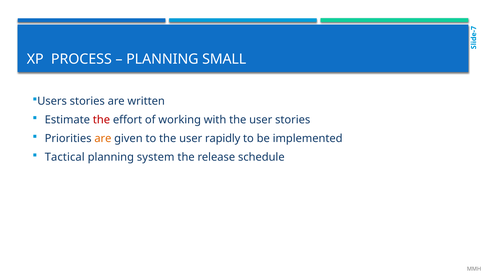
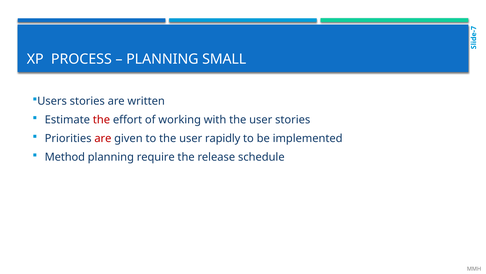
are colour: orange -> red (103, 138)
Tactical: Tactical -> Method (65, 157)
system: system -> require (156, 157)
